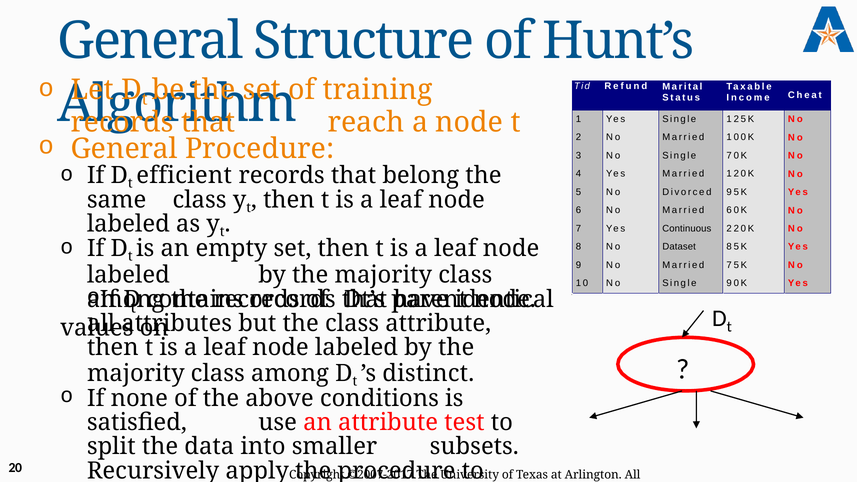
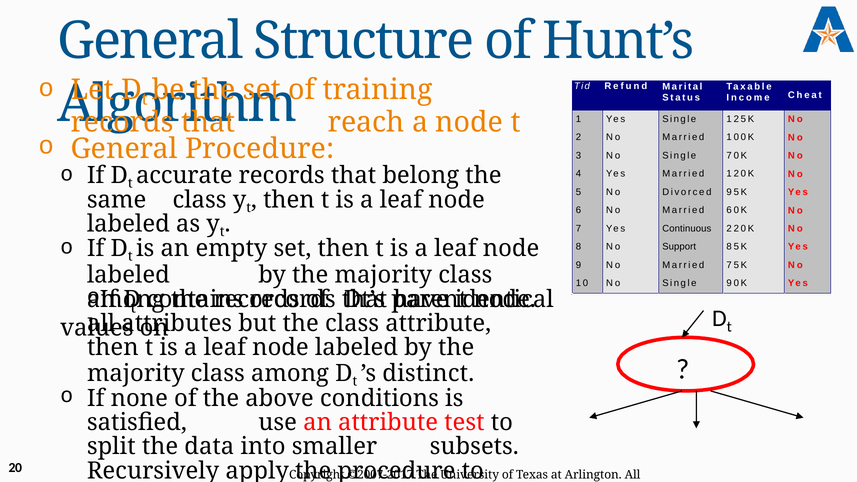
efficient: efficient -> accurate (184, 176)
Dataset: Dataset -> Support (679, 247)
